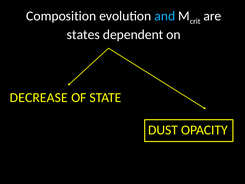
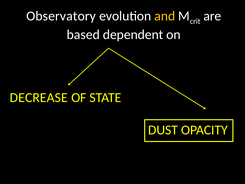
Composition: Composition -> Observatory (61, 16)
and colour: light blue -> yellow (165, 16)
states: states -> based (83, 35)
